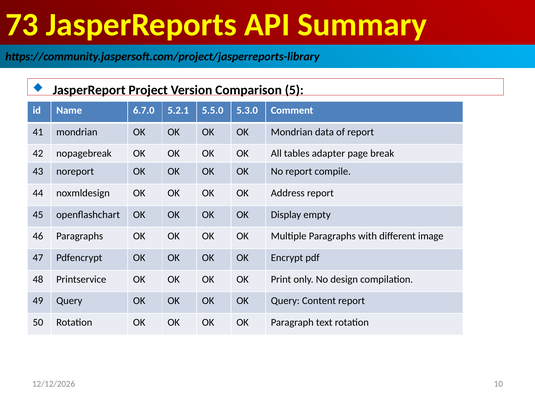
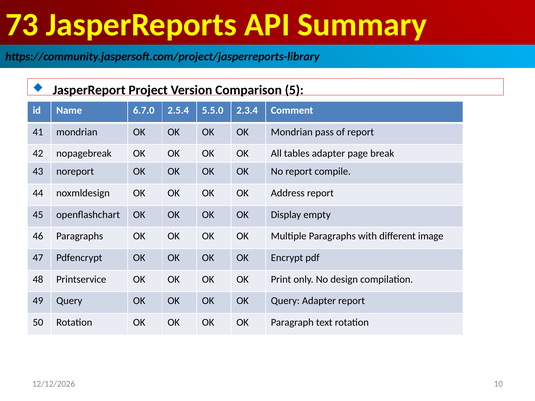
5.2.1: 5.2.1 -> 2.5.4 (178, 110)
5.3.0: 5.3.0 -> 2.3.4 (247, 110)
data: data -> pass (324, 132)
Query Content: Content -> Adapter (319, 301)
